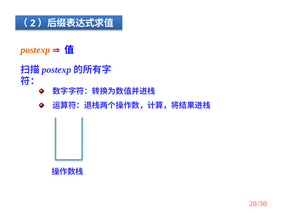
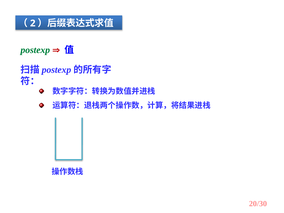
postexp colour: orange -> green (35, 50)
